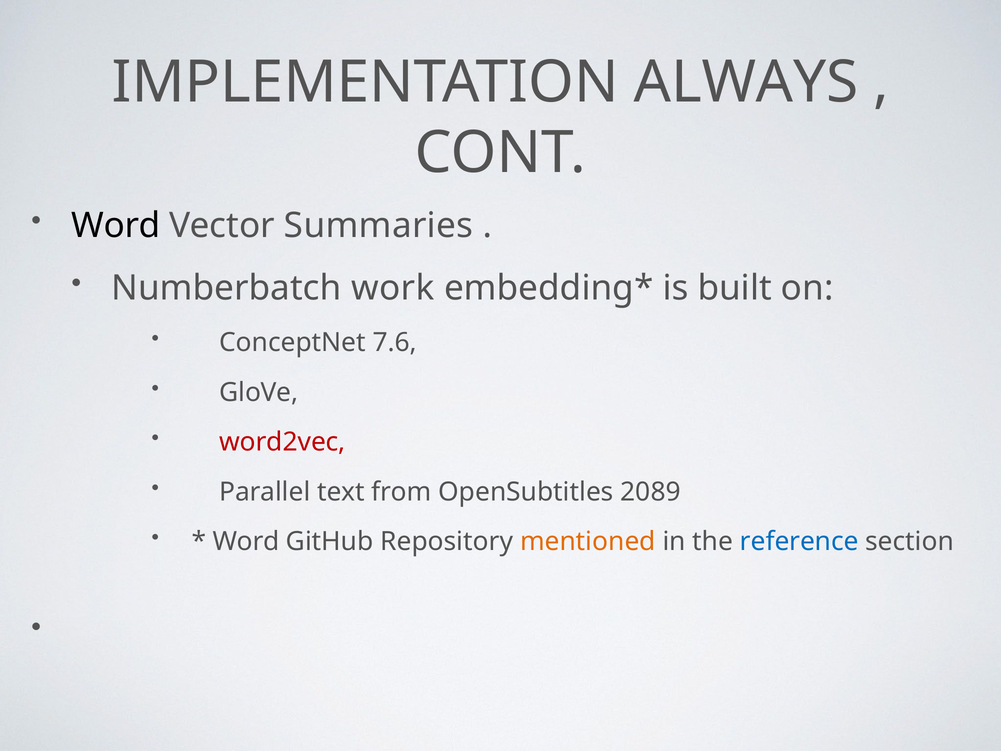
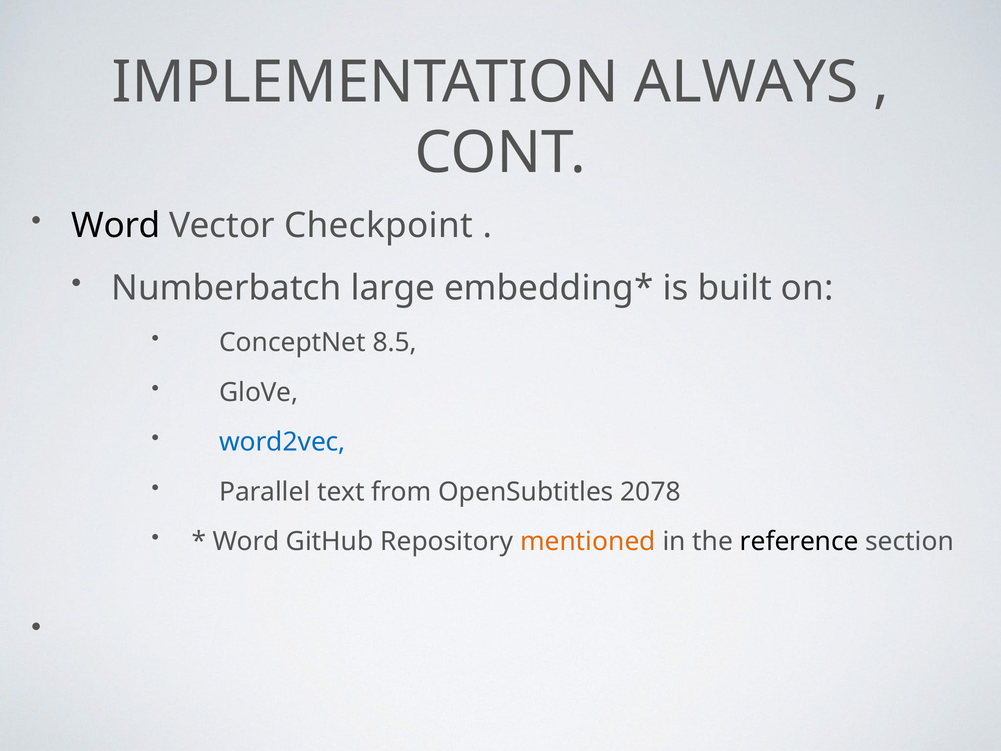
Summaries: Summaries -> Checkpoint (379, 226)
work: work -> large (393, 288)
7.6: 7.6 -> 8.5 (395, 342)
word2vec colour: red -> blue (282, 442)
2089: 2089 -> 2078 (651, 492)
reference colour: blue -> black (799, 541)
